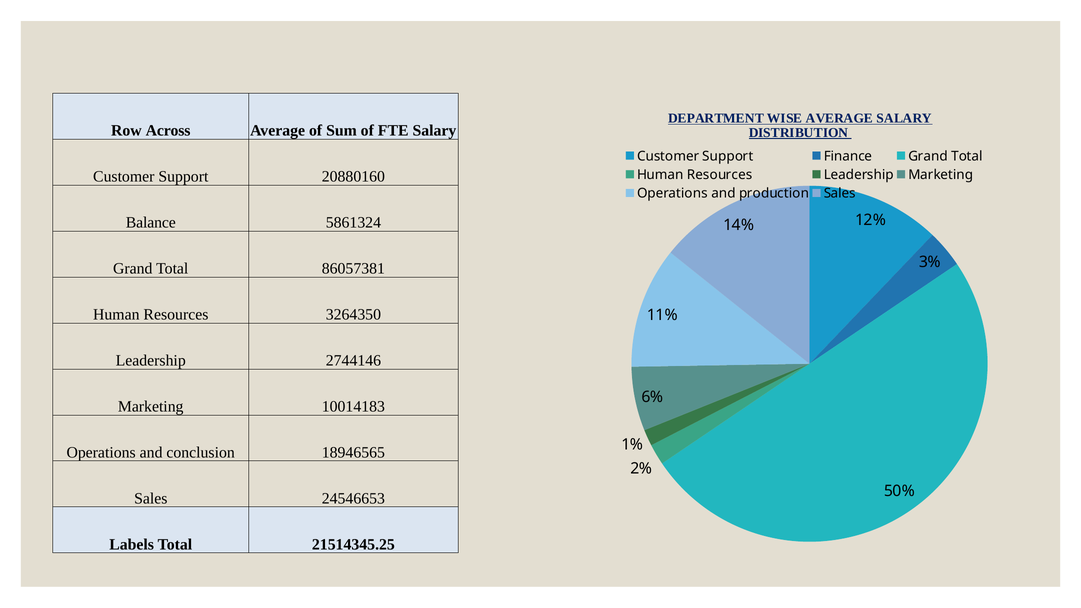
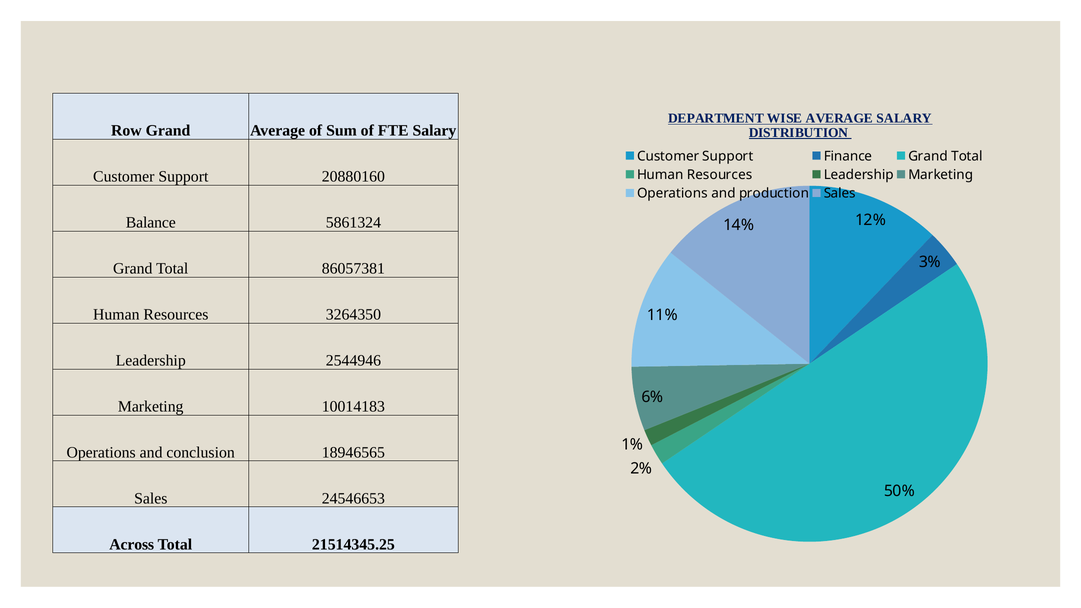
Row Across: Across -> Grand (168, 131)
2744146: 2744146 -> 2544946 (353, 361)
Labels: Labels -> Across (132, 544)
